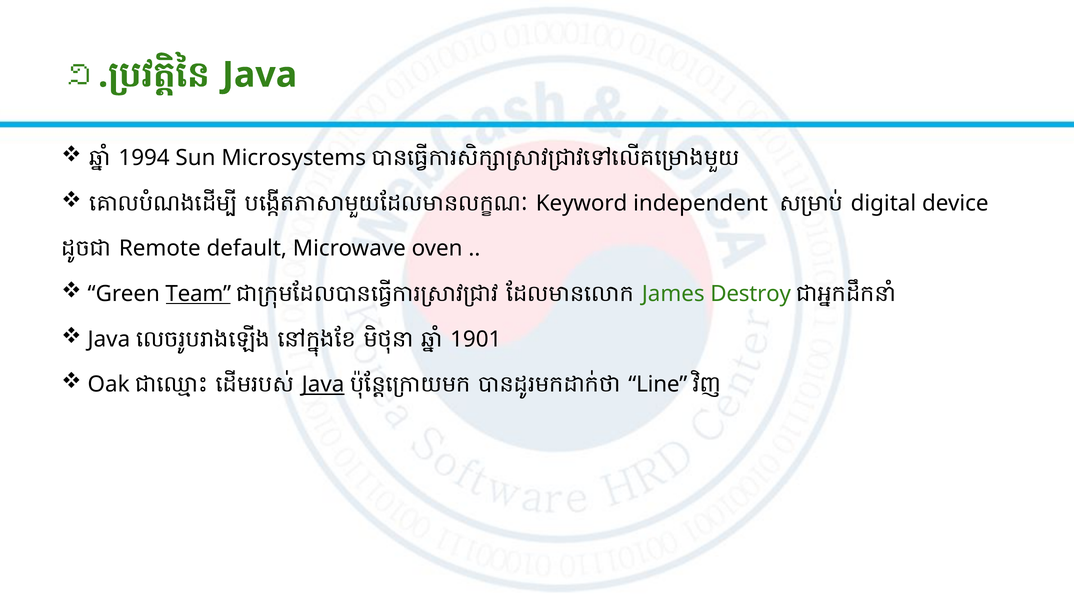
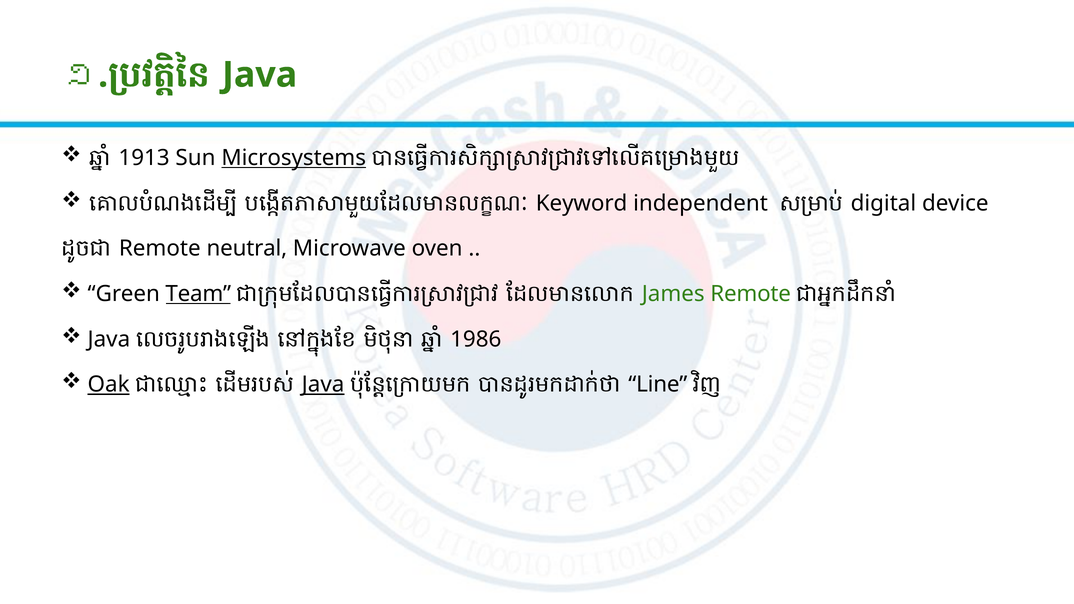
1994: 1994 -> 1913 (144, 158)
Microsystems underline: none -> present (294, 158)
default: default -> neutral (247, 249)
James Destroy: Destroy -> Remote (751, 294)
1901: 1901 -> 1986 (476, 339)
Oak underline: none -> present (109, 385)
